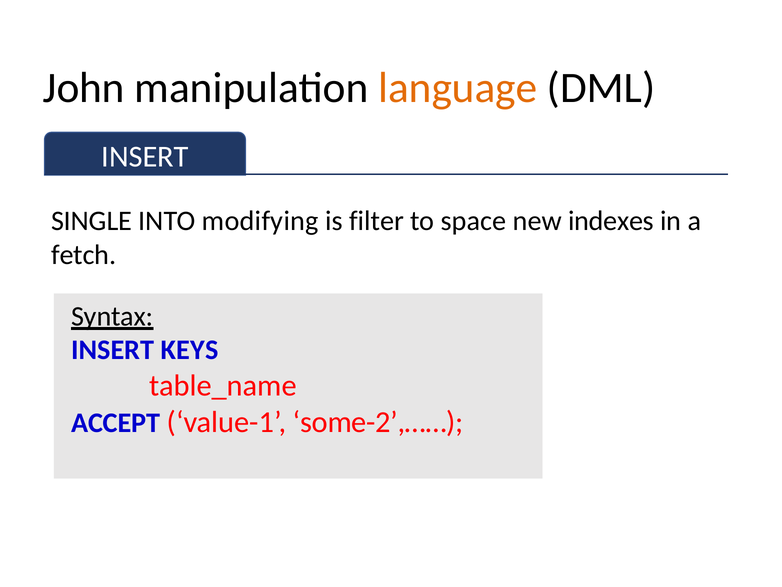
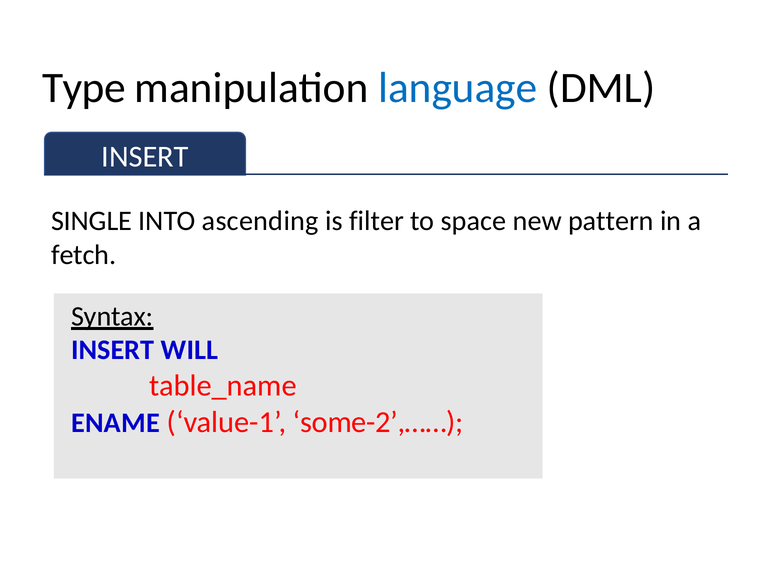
John: John -> Type (84, 88)
language colour: orange -> blue (458, 88)
modifying: modifying -> ascending (260, 221)
indexes: indexes -> pattern (611, 221)
KEYS: KEYS -> WILL (190, 350)
ACCEPT: ACCEPT -> ENAME (116, 422)
